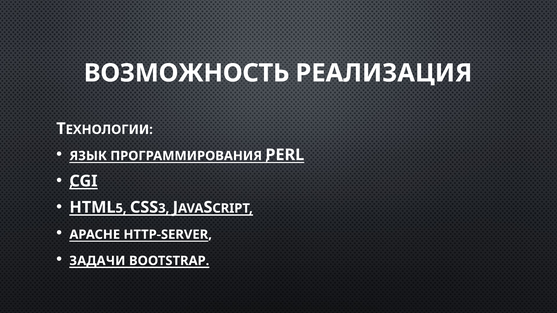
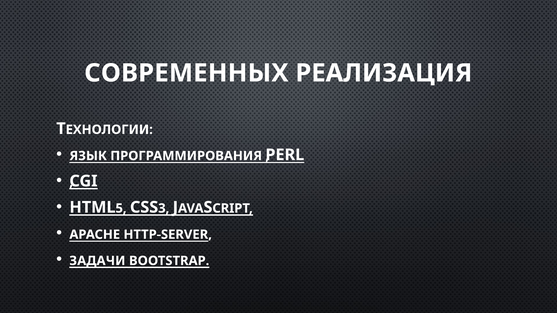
ВОЗМОЖНОСТЬ: ВОЗМОЖНОСТЬ -> СОВРЕМЕННЫХ (186, 73)
